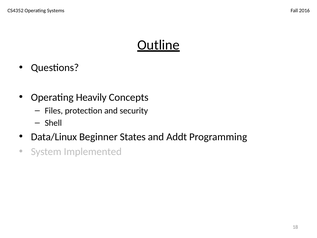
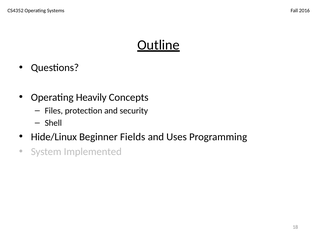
Data/Linux: Data/Linux -> Hide/Linux (54, 137)
States: States -> Fields (133, 137)
Addt: Addt -> Uses (177, 137)
